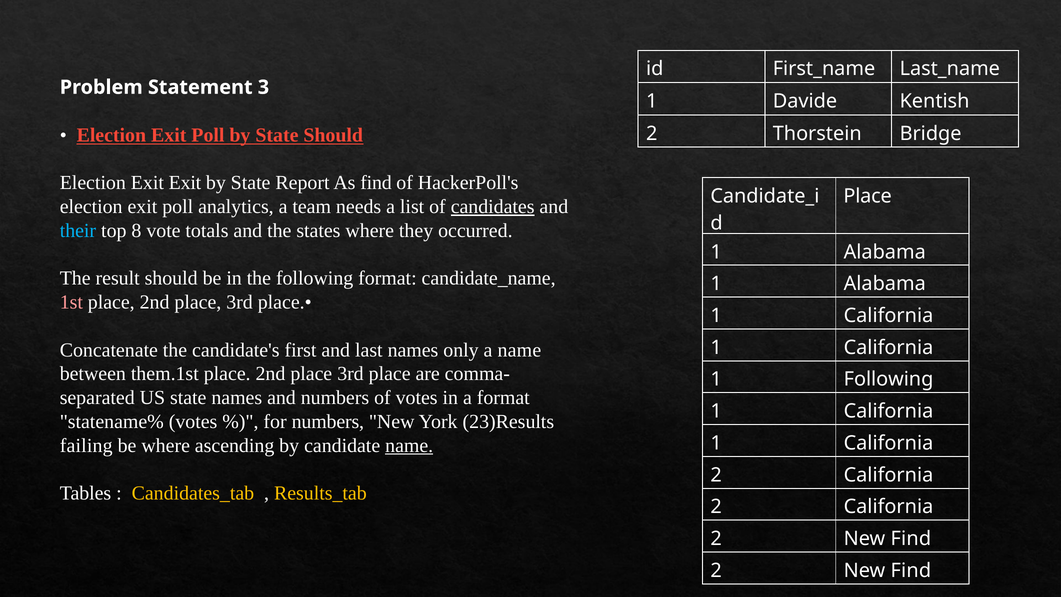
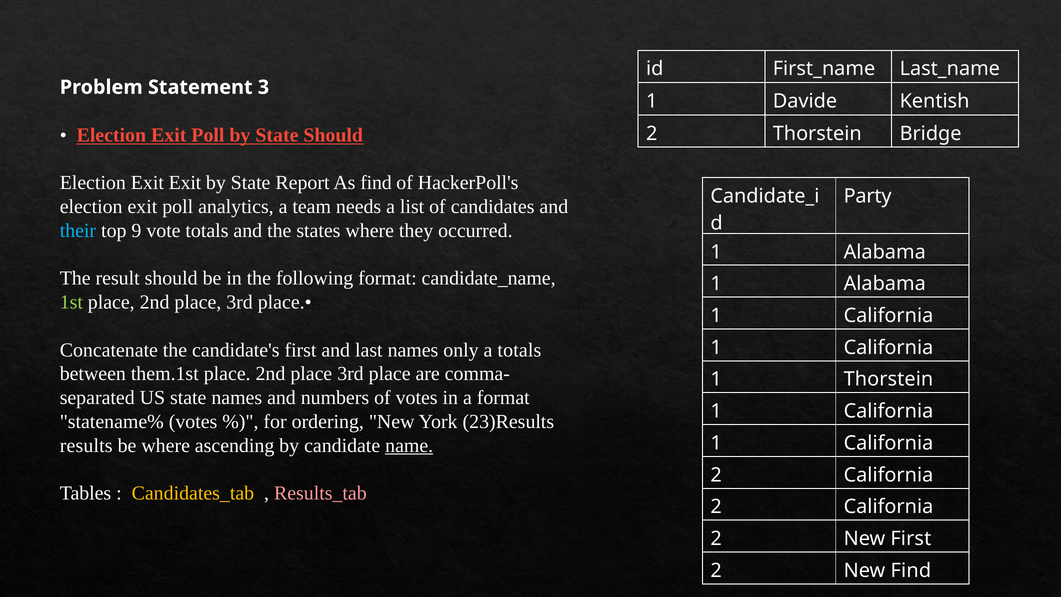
Place: Place -> Party (868, 196)
candidates underline: present -> none (493, 207)
8: 8 -> 9 (136, 230)
1st colour: pink -> light green (71, 302)
a name: name -> totals (519, 350)
1 Following: Following -> Thorstein (888, 379)
for numbers: numbers -> ordering (328, 421)
failing: failing -> results (86, 445)
Results_tab colour: yellow -> pink (320, 493)
Find: Find -> First (911, 539)
